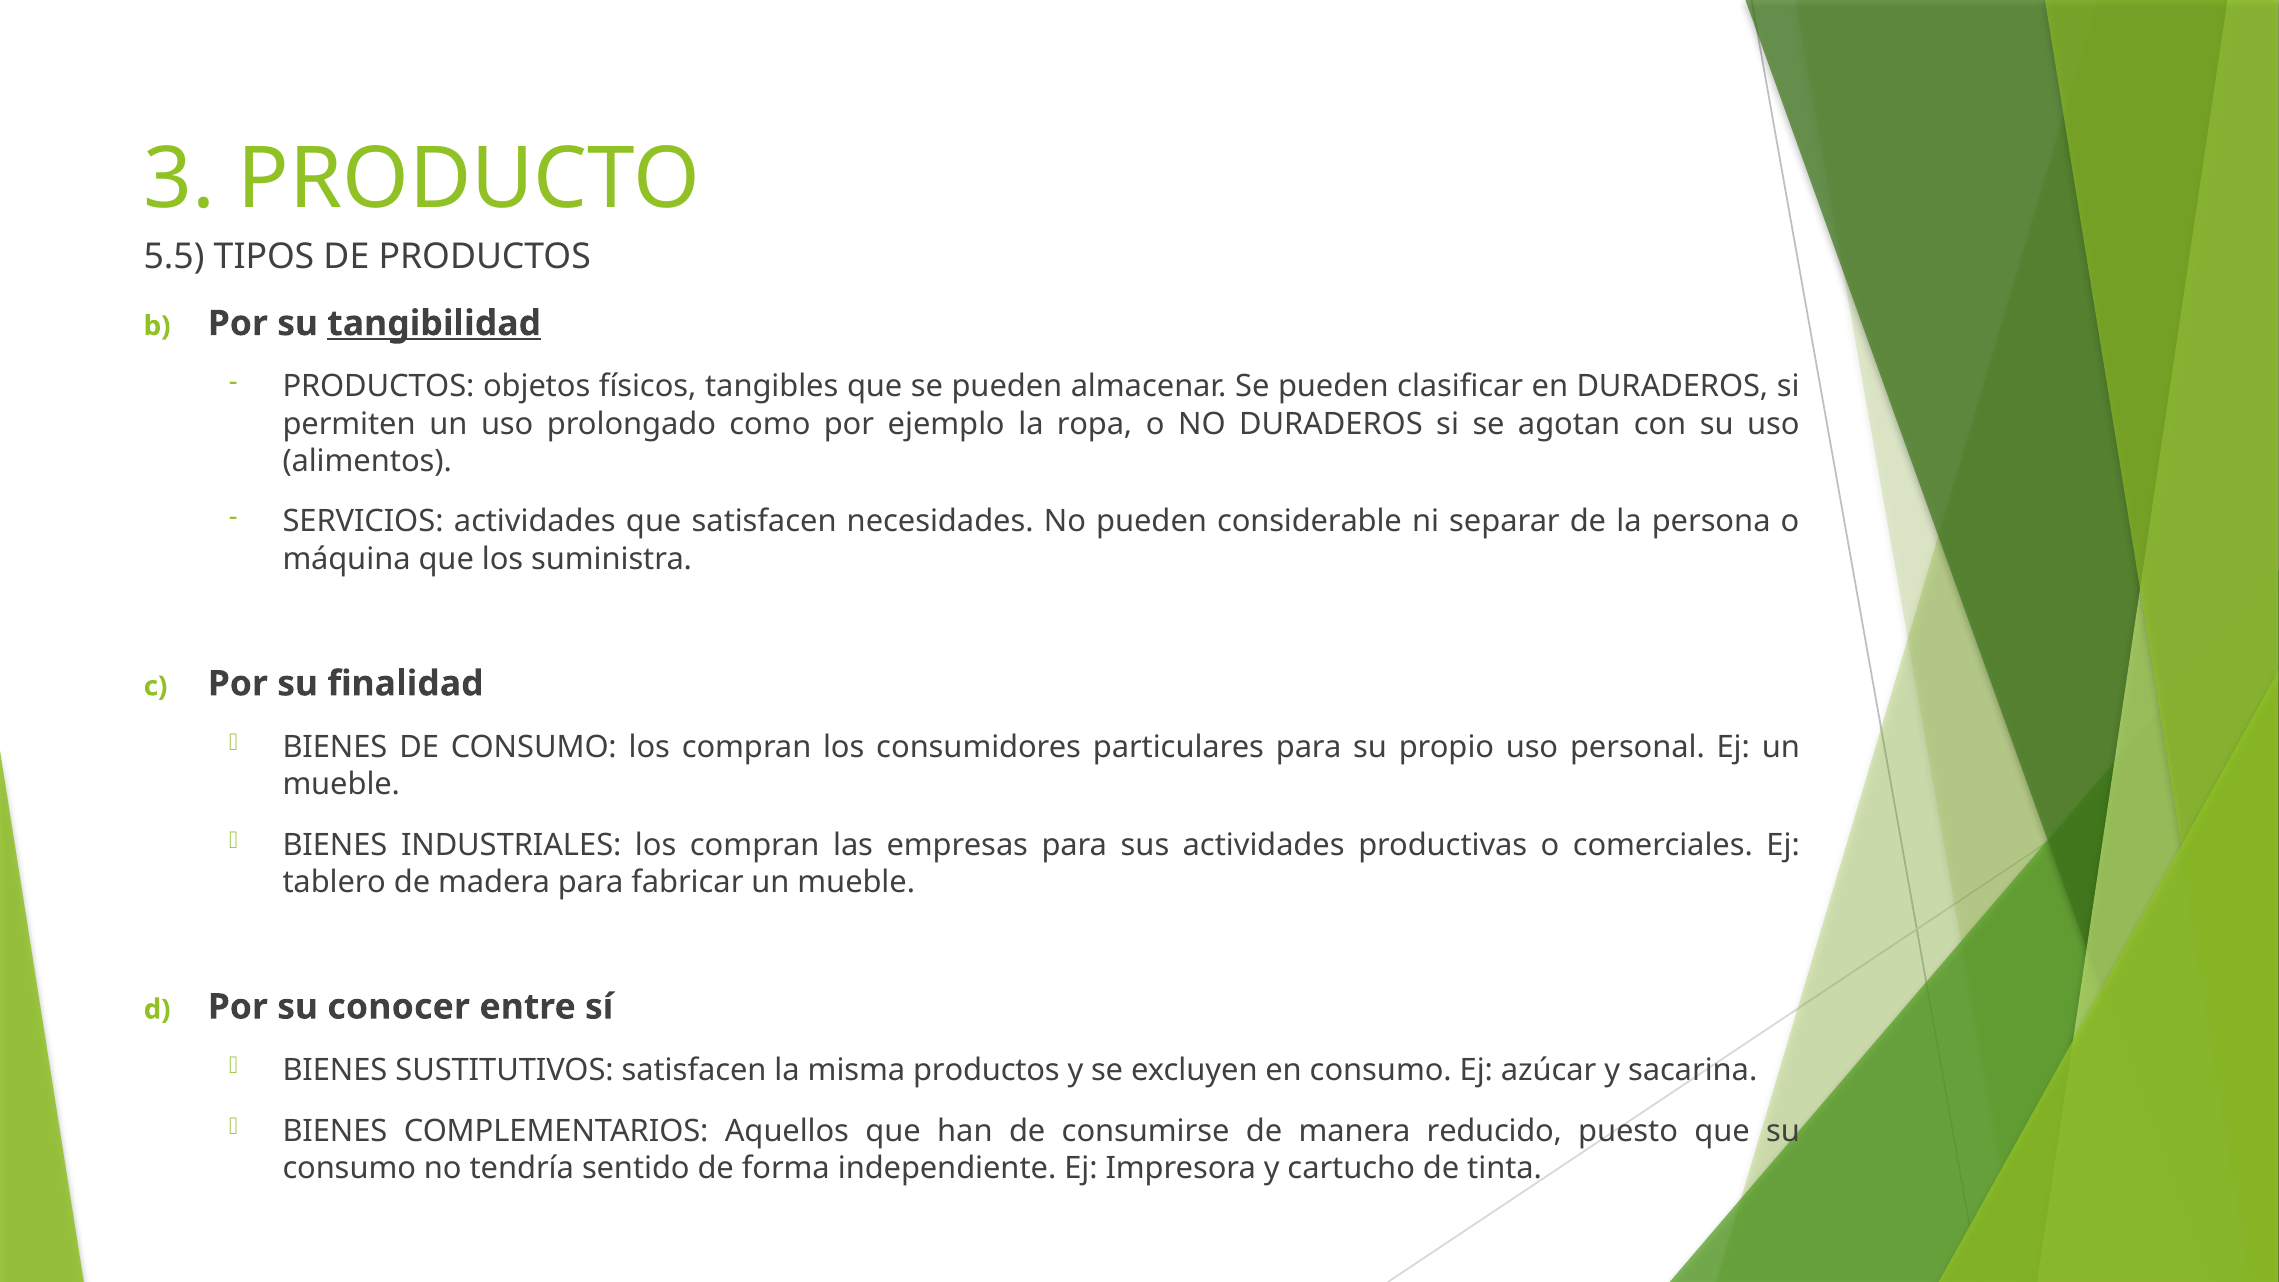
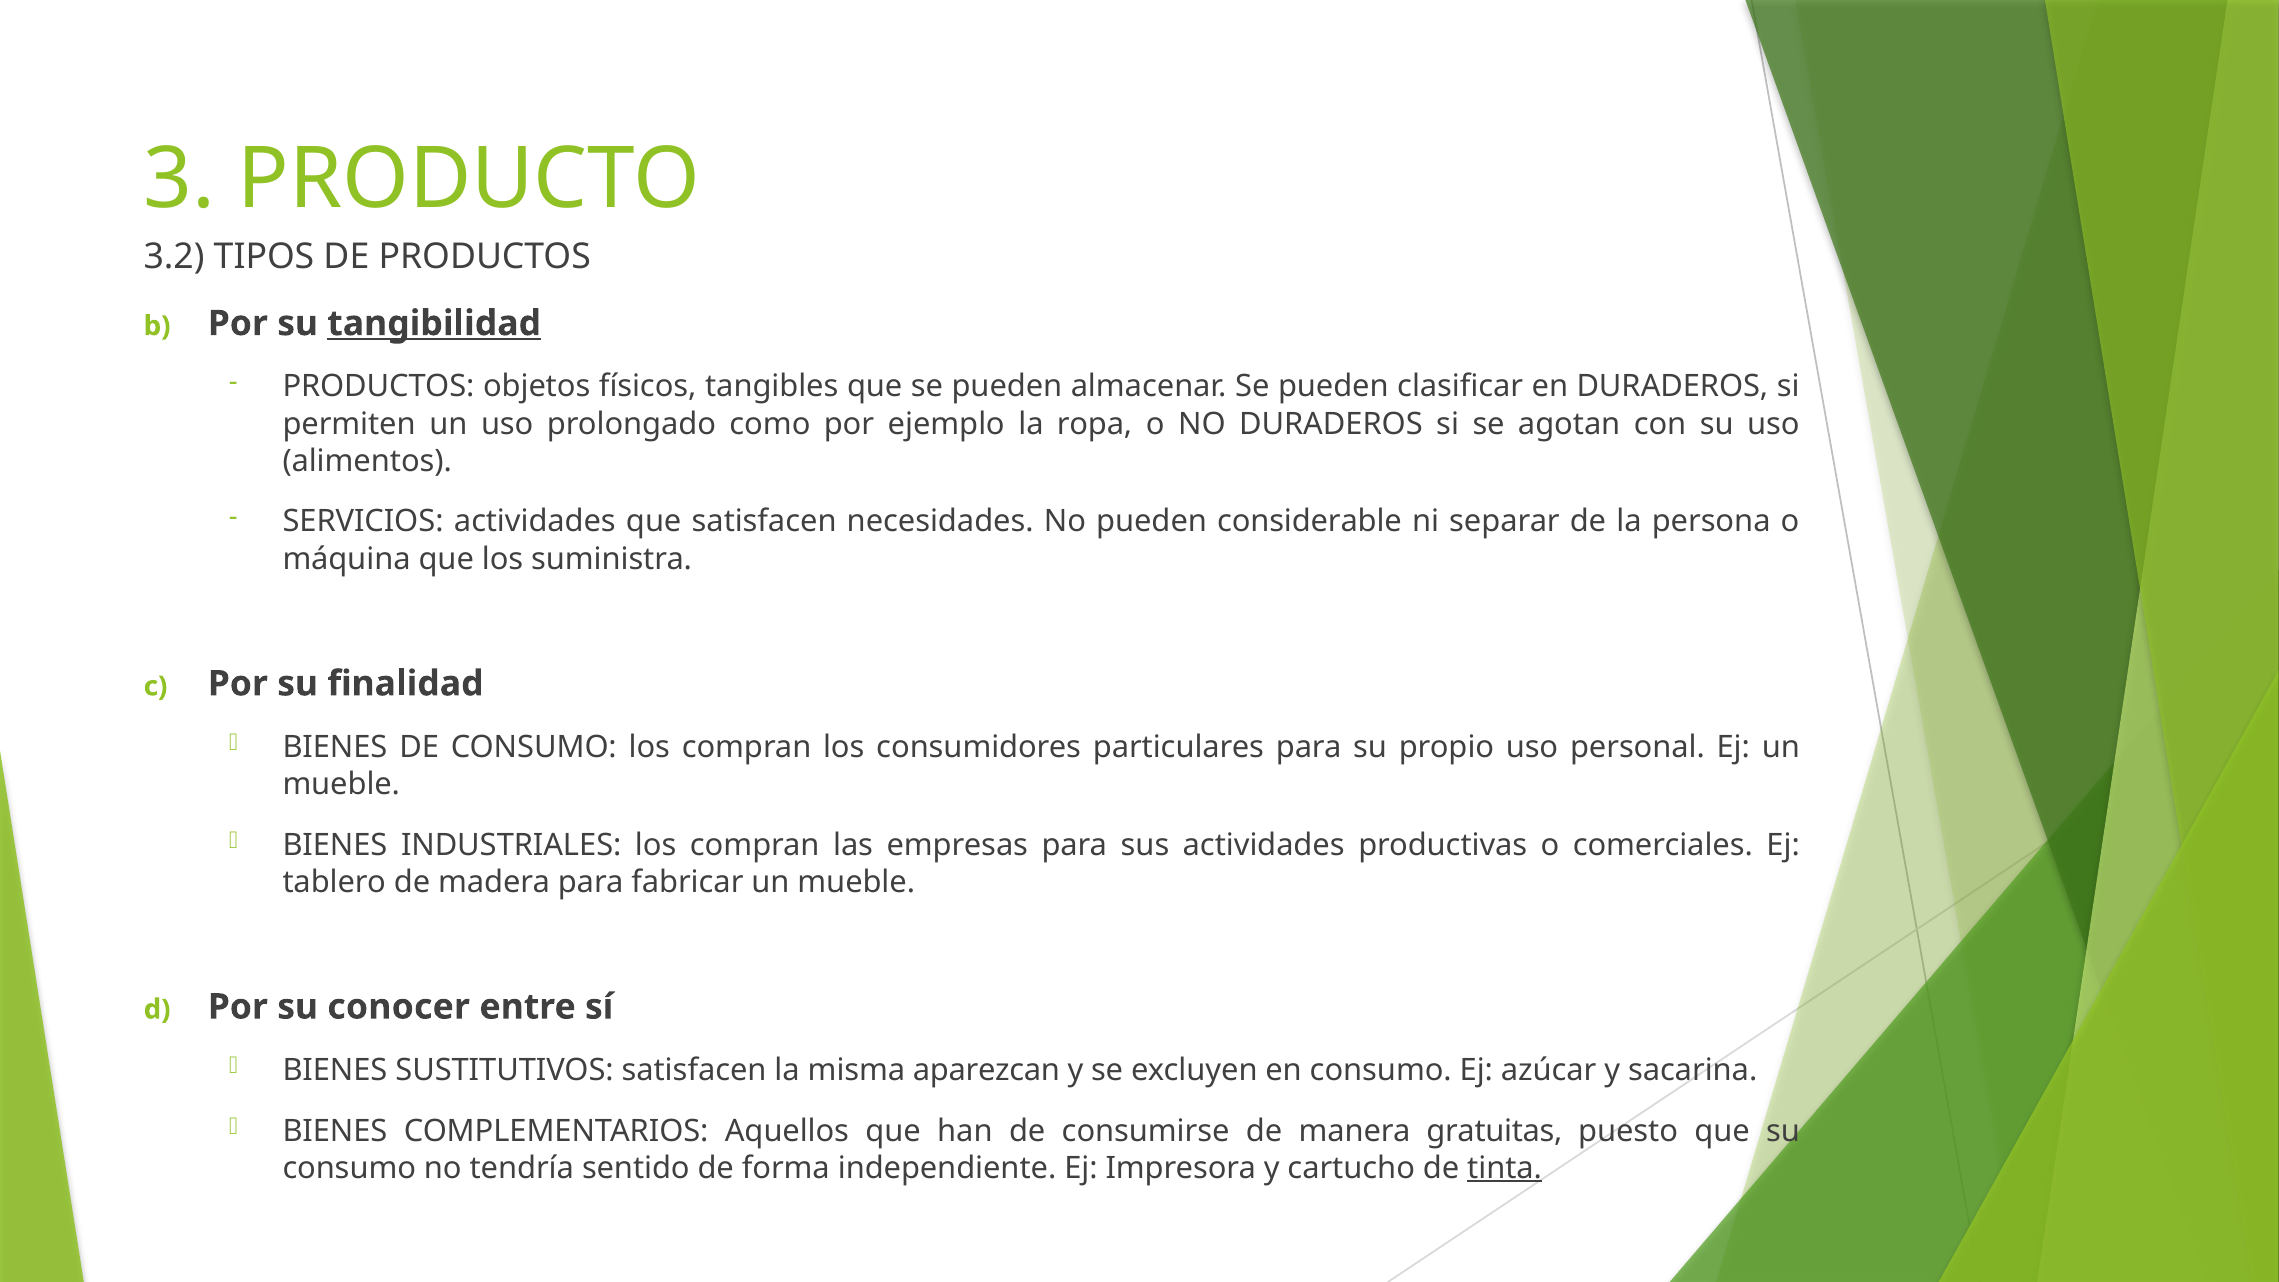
5.5: 5.5 -> 3.2 (174, 257)
misma productos: productos -> aparezcan (986, 1070)
reducido: reducido -> gratuitas (1494, 1131)
tinta underline: none -> present (1505, 1168)
